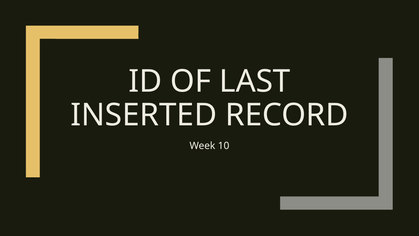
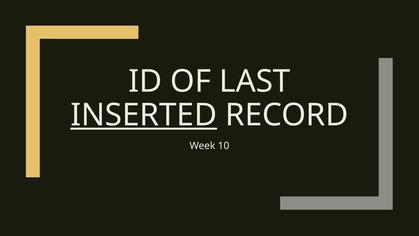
INSERTED underline: none -> present (144, 115)
